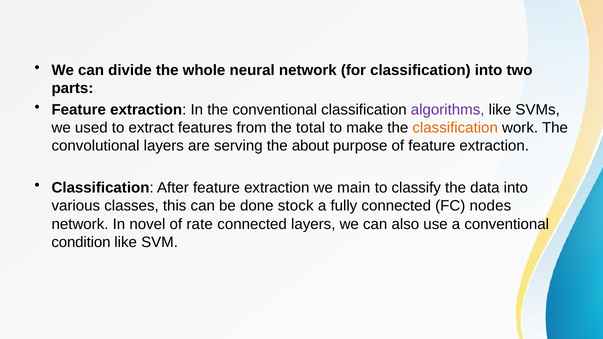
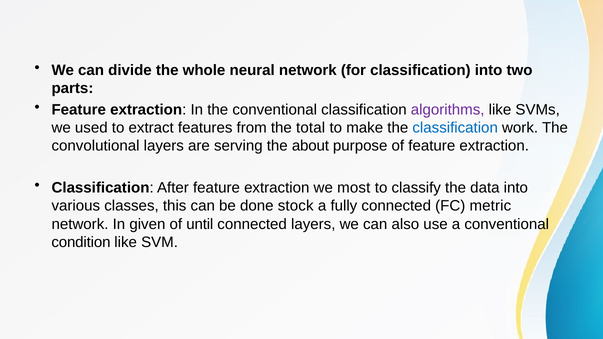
classification colour: orange -> blue (455, 128)
main: main -> most (354, 188)
nodes: nodes -> metric (490, 206)
novel: novel -> given (147, 224)
rate: rate -> until (200, 224)
